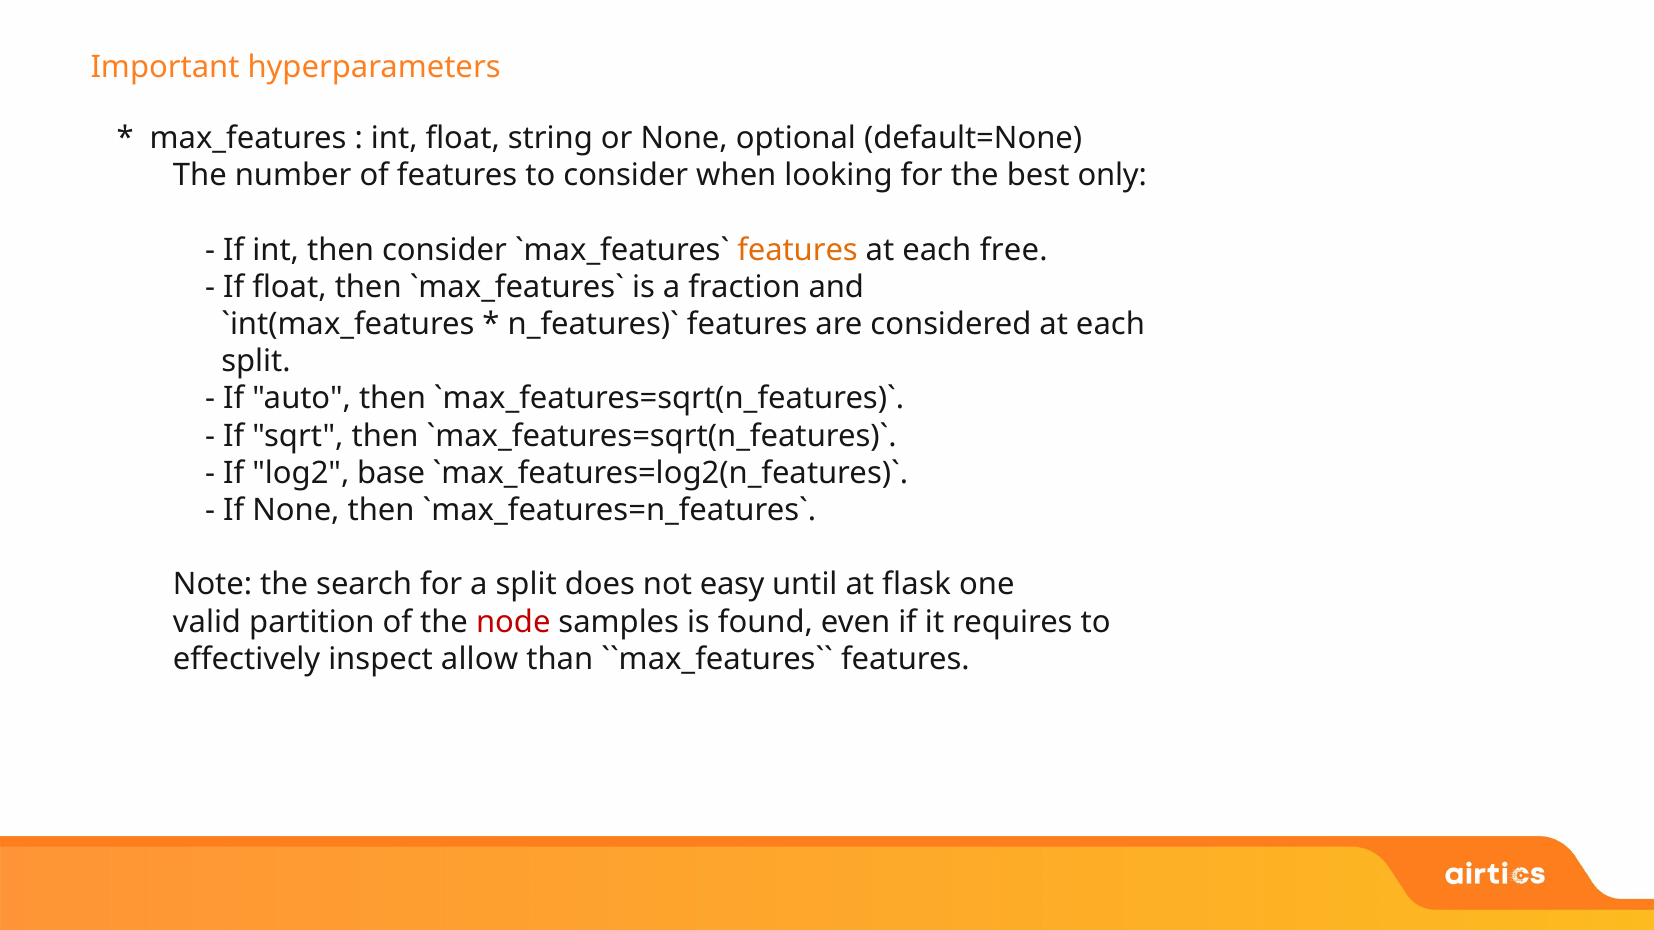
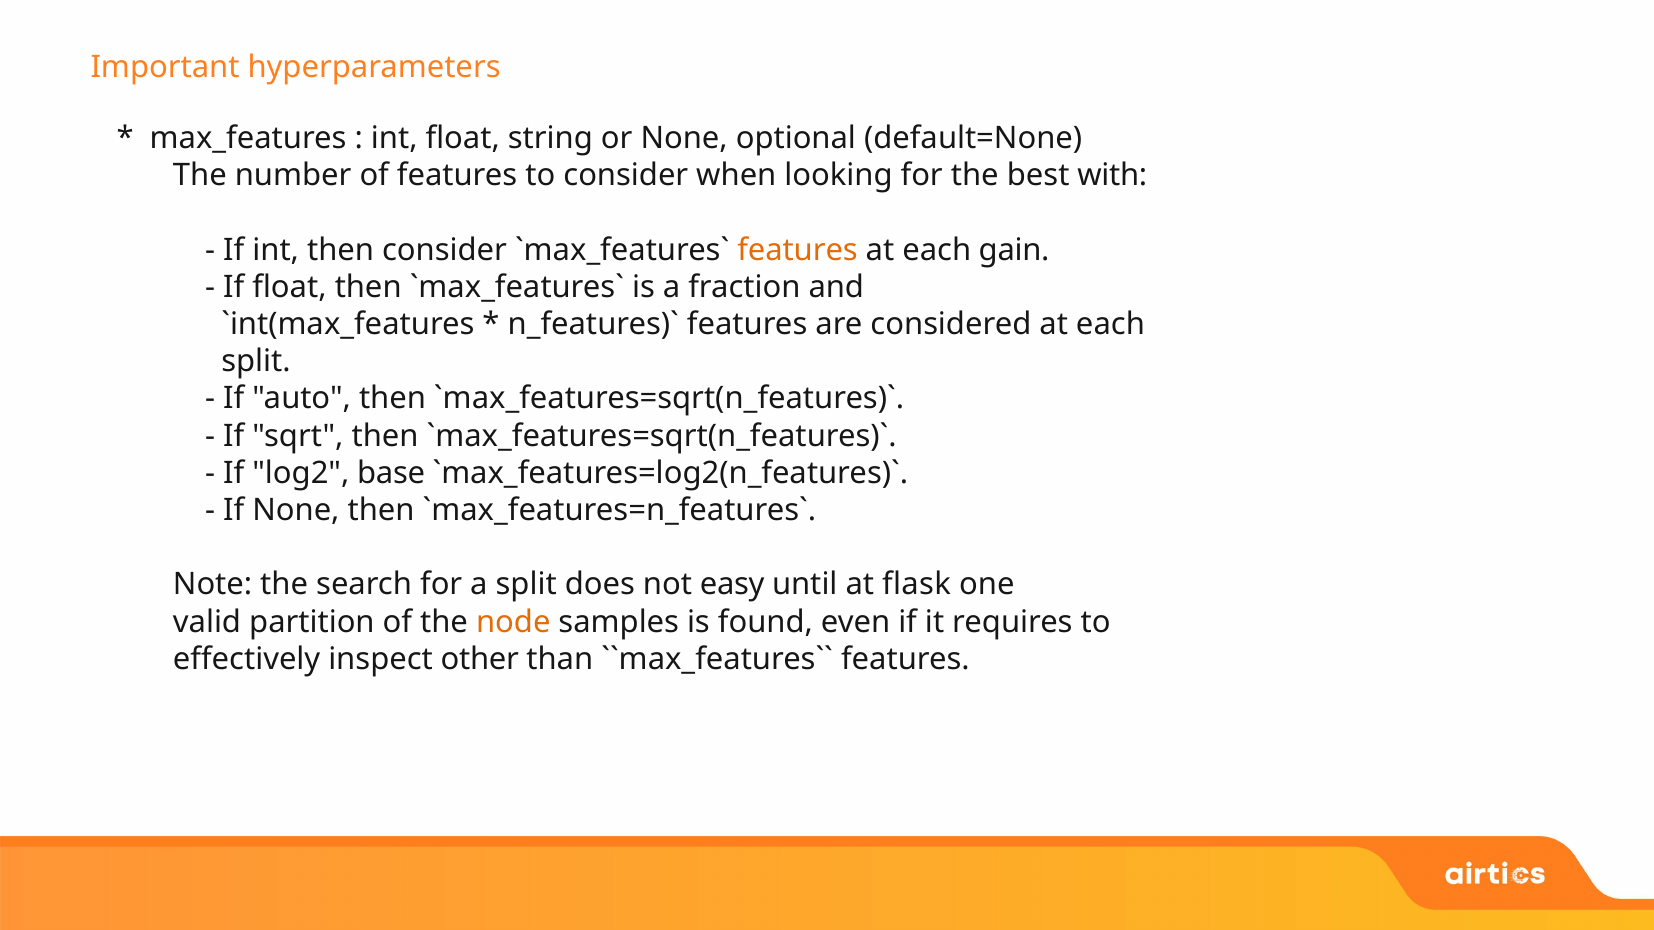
only: only -> with (1112, 176)
free: free -> gain (1014, 250)
node colour: red -> orange (513, 622)
allow: allow -> other (480, 659)
